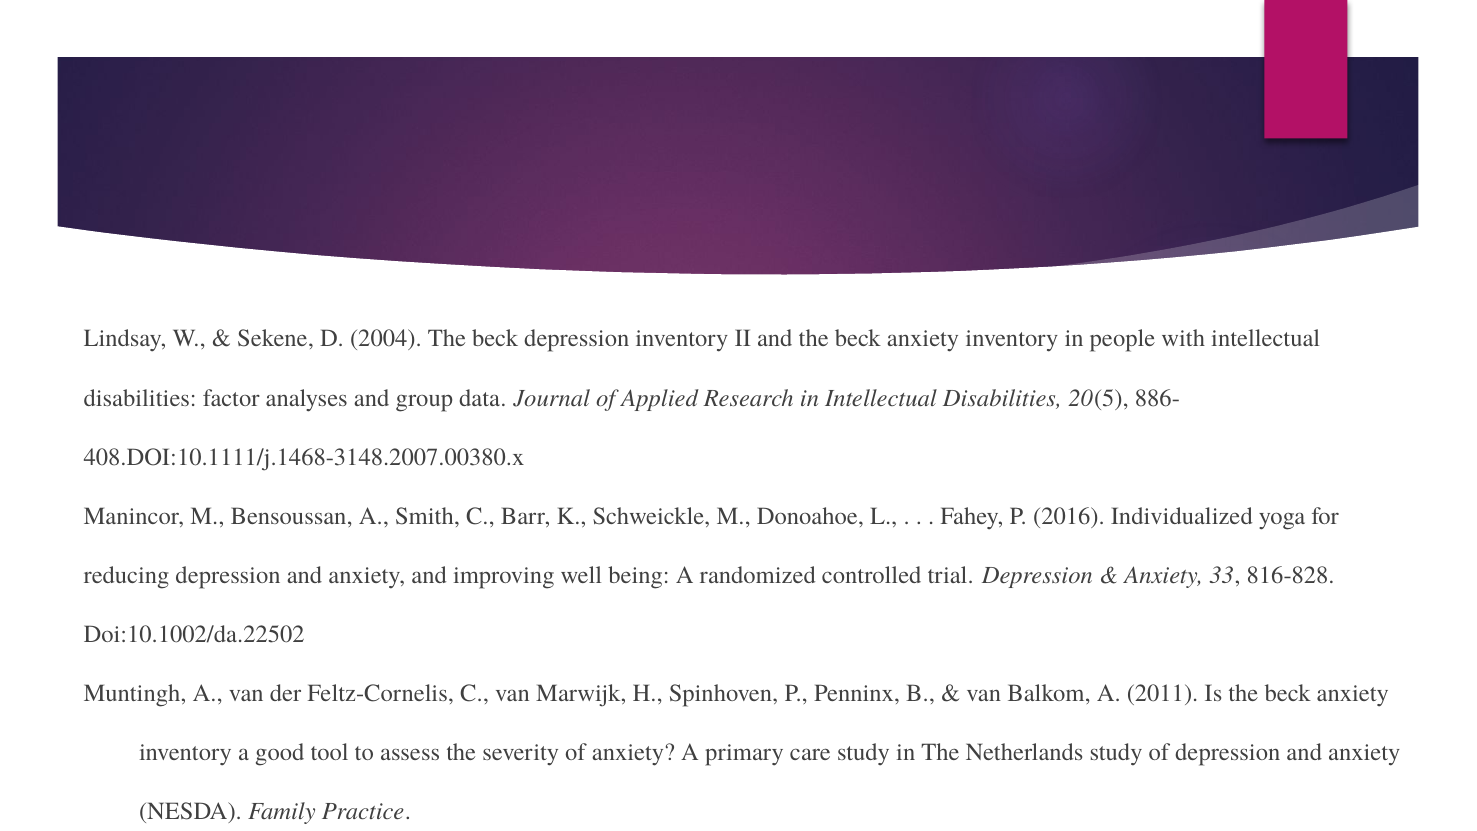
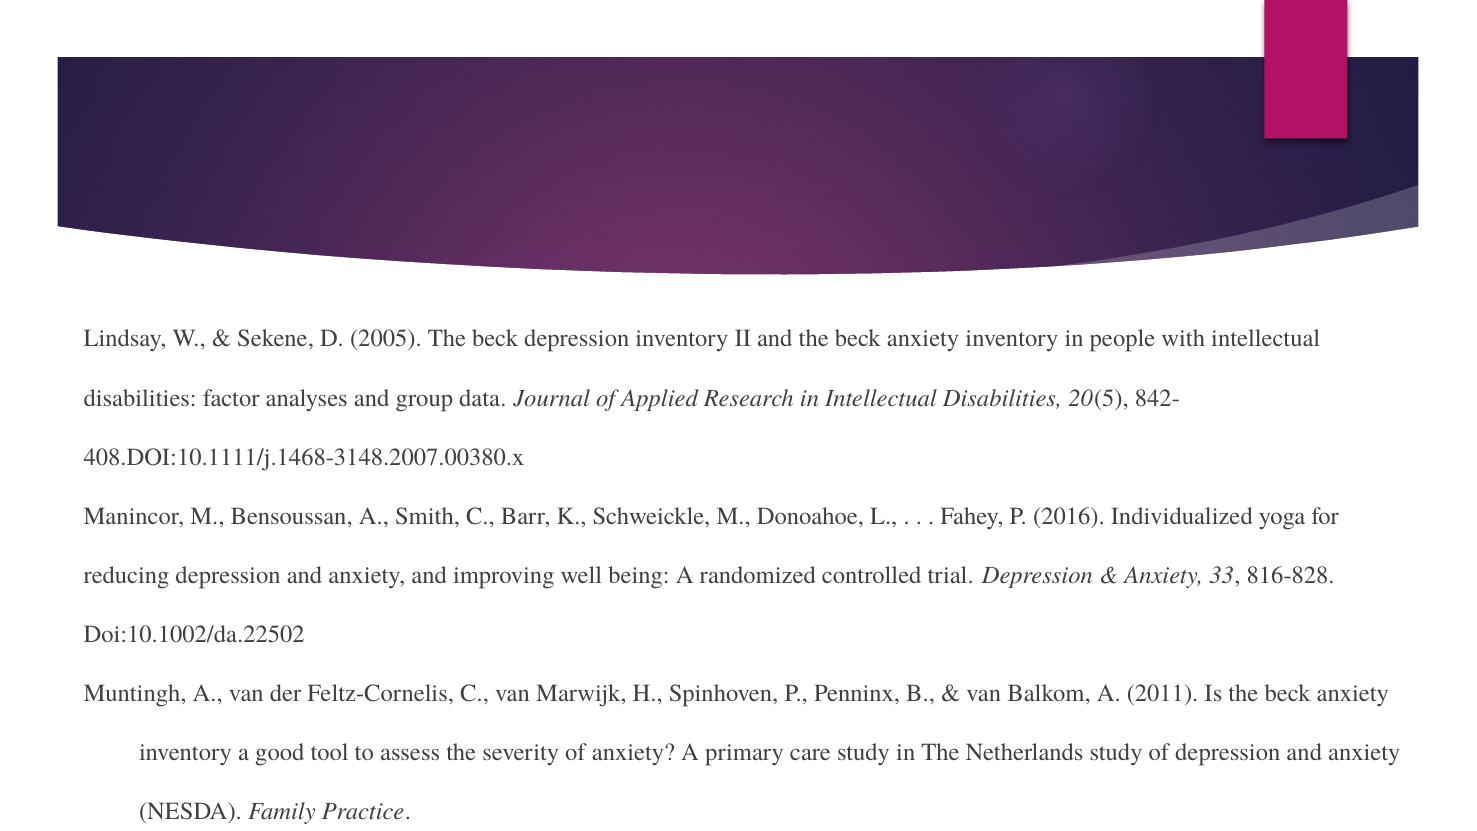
2004: 2004 -> 2005 (386, 339)
886-: 886- -> 842- (1157, 398)
